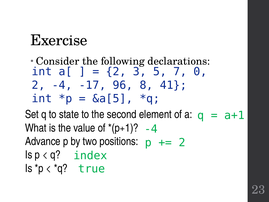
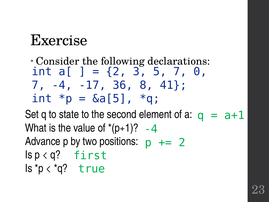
2: 2 -> 7 (39, 85)
96: 96 -> 36 (123, 85)
index: index -> first (90, 155)
